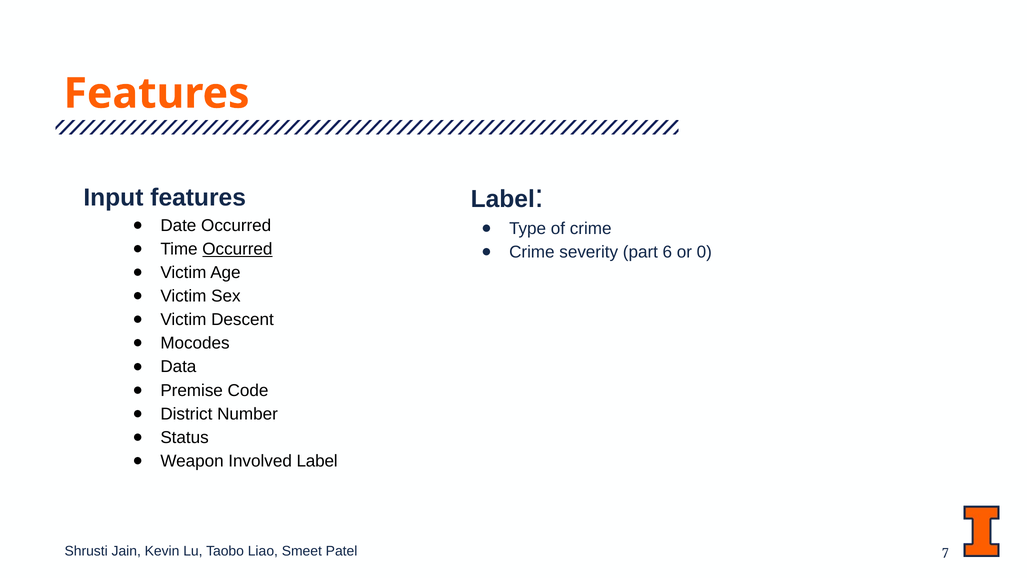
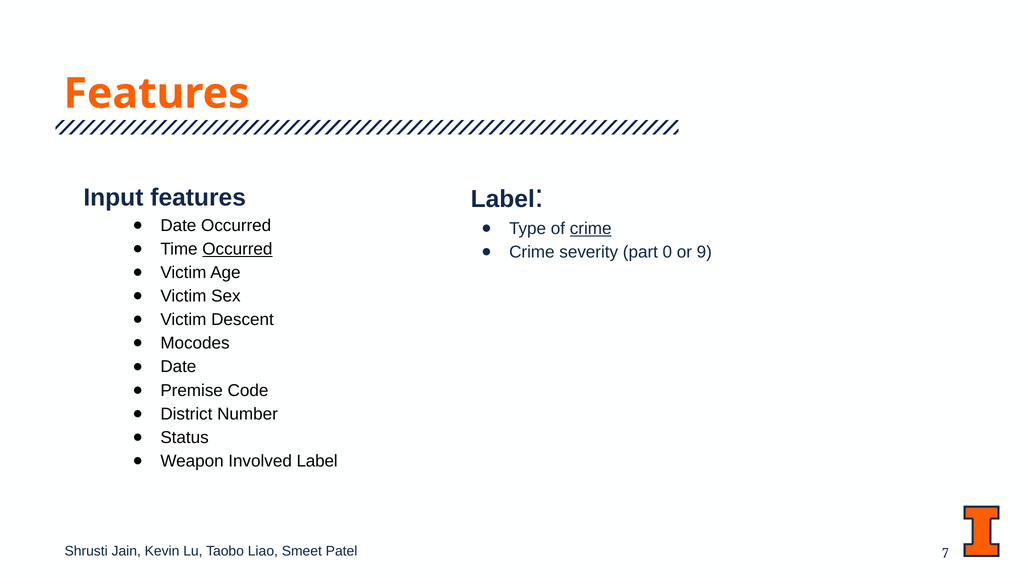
crime underline: none -> present (591, 228)
6: 6 -> 0 (667, 252)
0: 0 -> 9 (704, 252)
Data: Data -> Date (178, 367)
